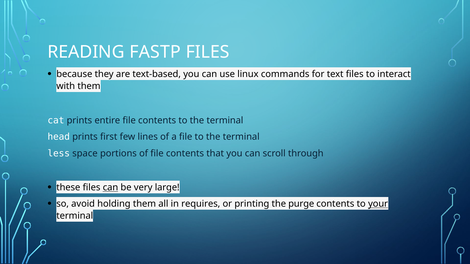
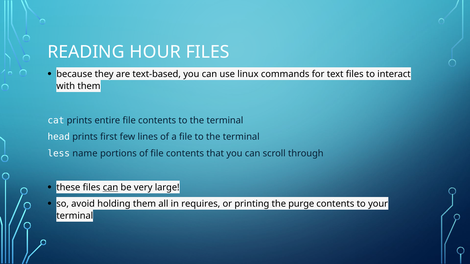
FASTP: FASTP -> HOUR (155, 52)
space: space -> name (85, 154)
your underline: present -> none (378, 204)
